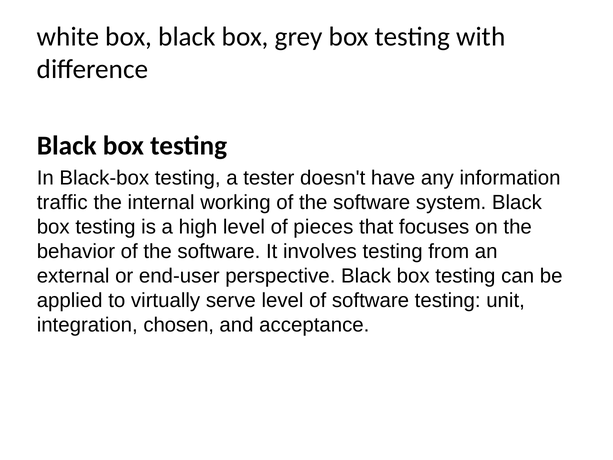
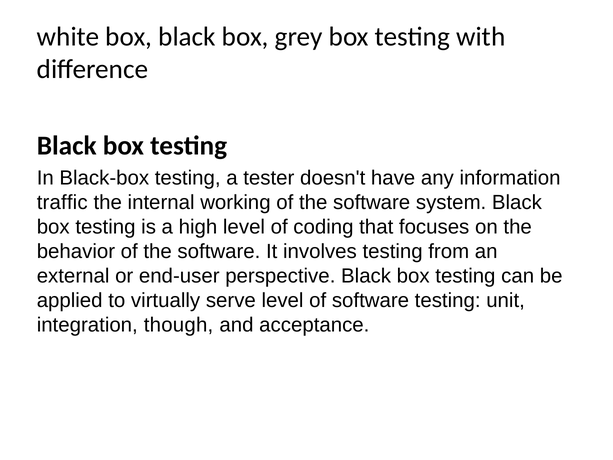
pieces: pieces -> coding (323, 227)
chosen: chosen -> though (179, 325)
